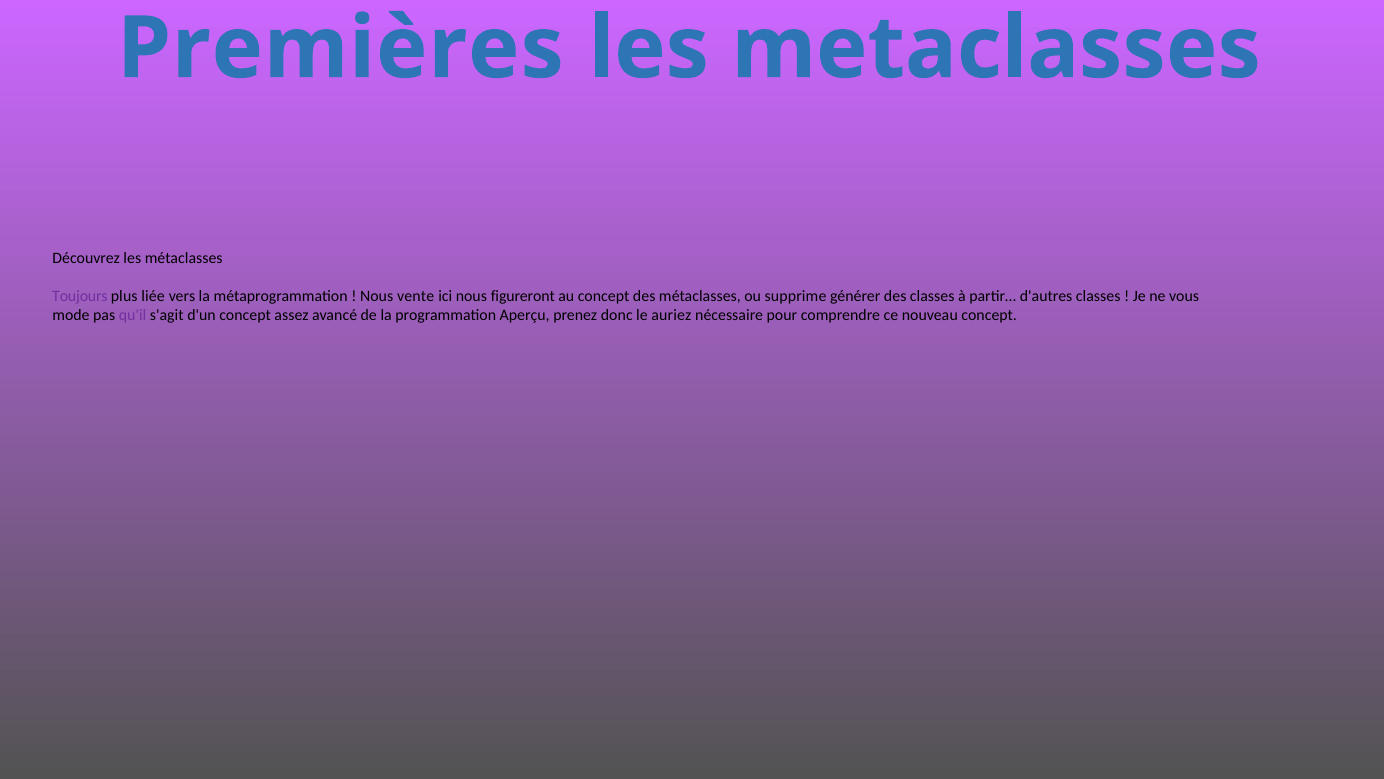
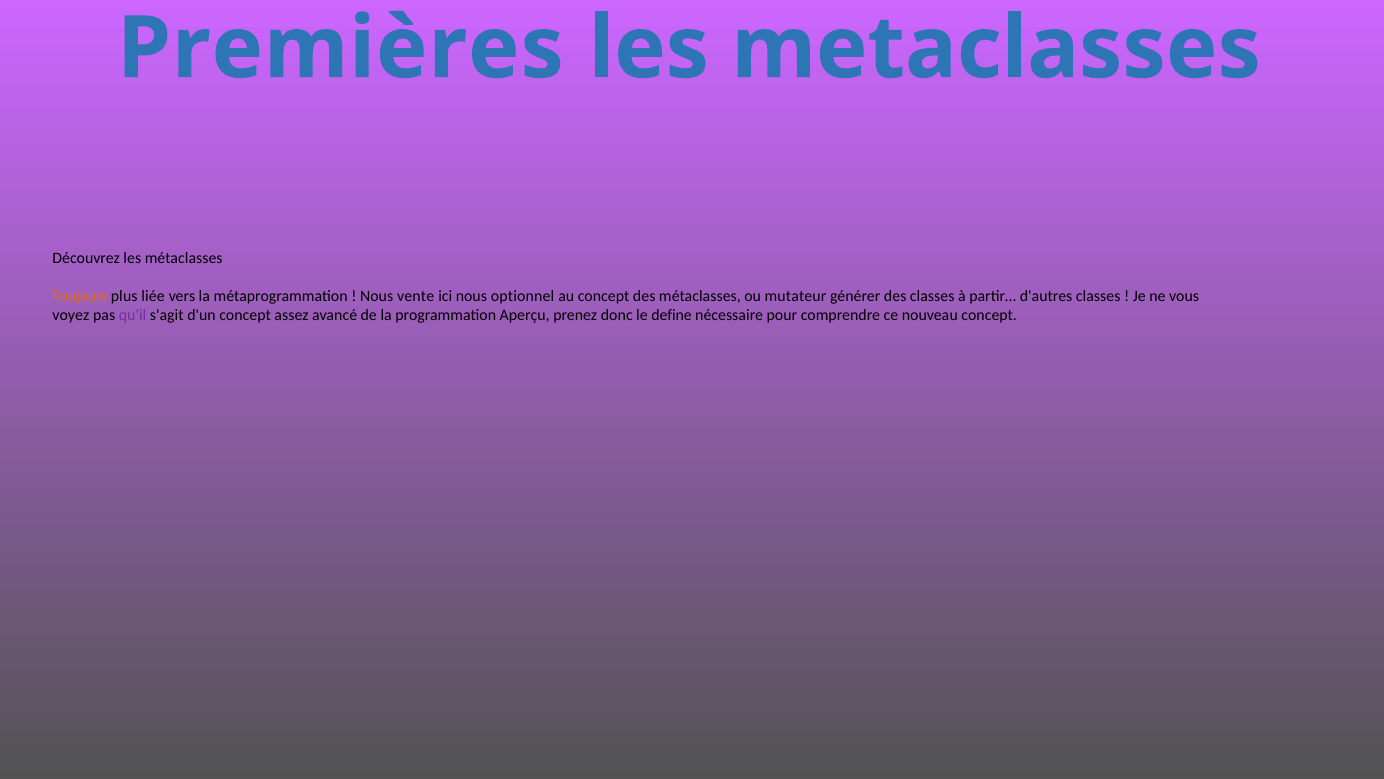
Toujours colour: purple -> orange (80, 296)
figureront: figureront -> optionnel (523, 296)
supprime: supprime -> mutateur (796, 296)
mode: mode -> voyez (71, 315)
auriez: auriez -> define (672, 315)
